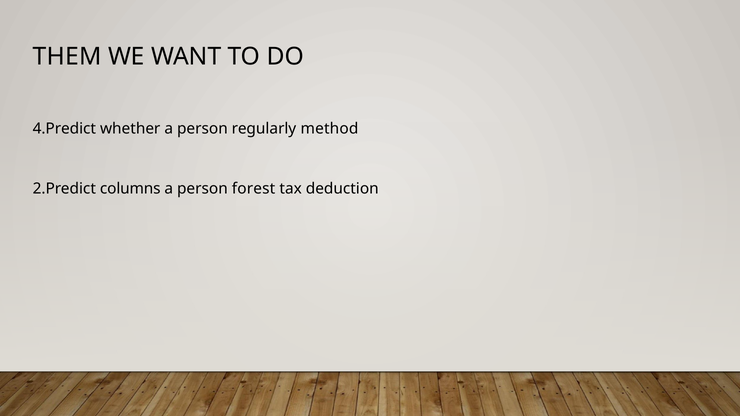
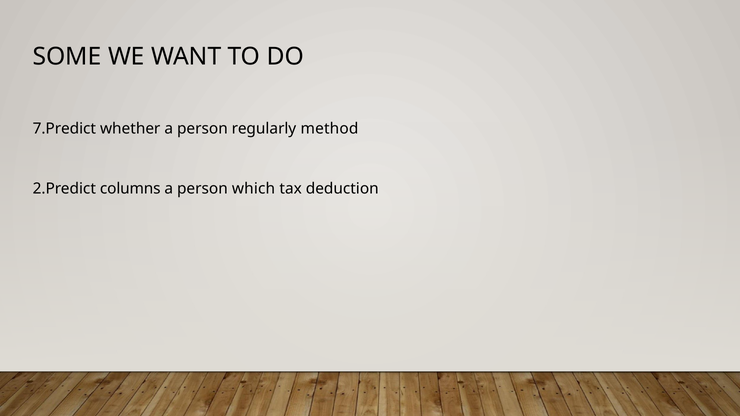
THEM: THEM -> SOME (67, 57)
4.Predict: 4.Predict -> 7.Predict (64, 129)
forest: forest -> which (254, 189)
